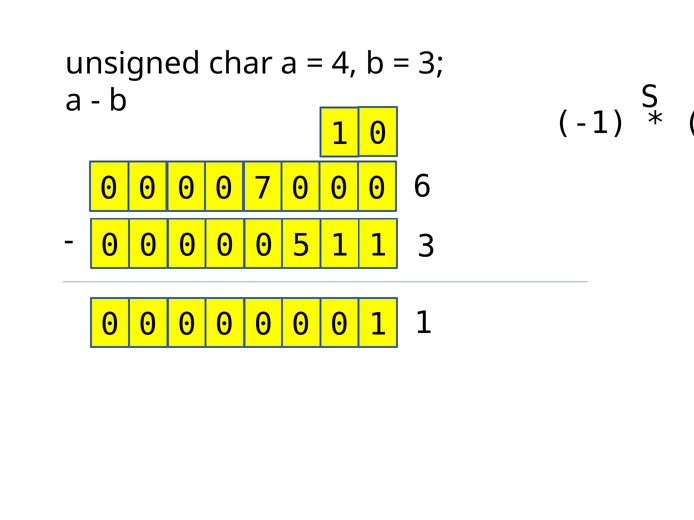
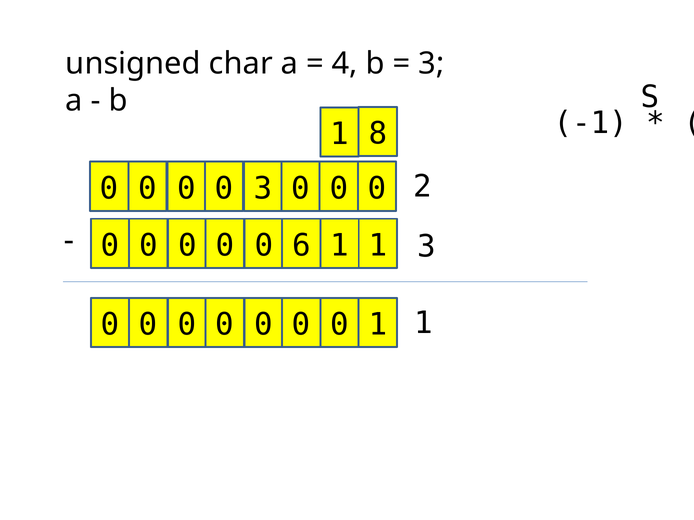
0: 0 -> 8 (378, 134)
0 7: 7 -> 3 (263, 189)
6: 6 -> 2 (423, 187)
5: 5 -> 6 (301, 246)
